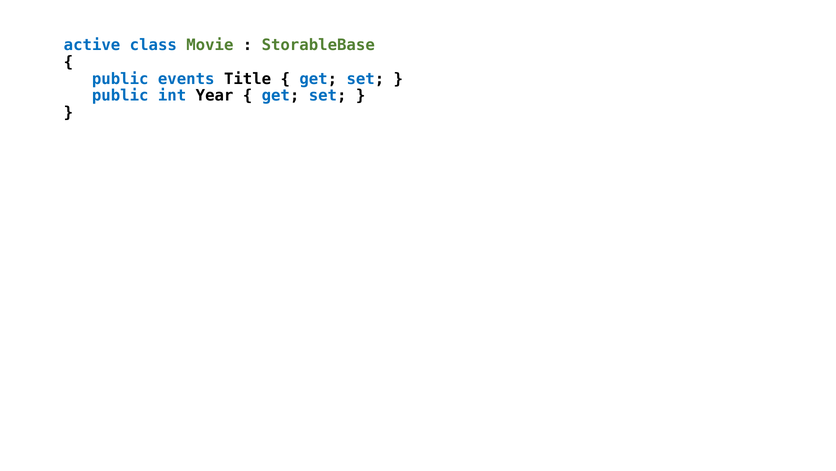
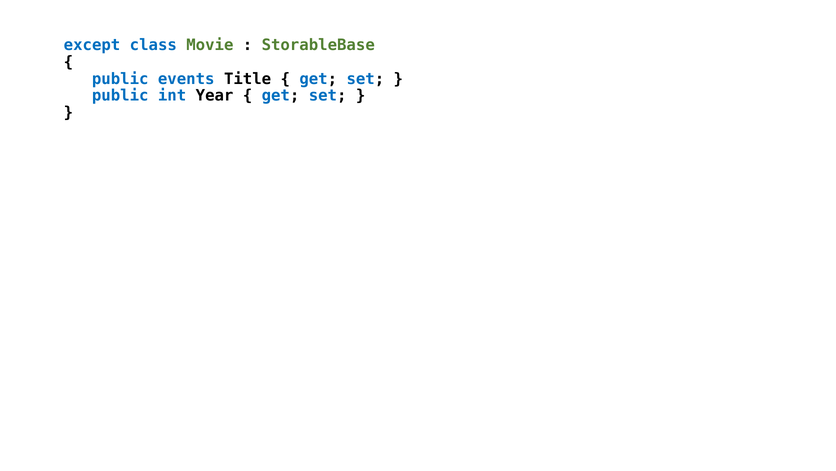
active: active -> except (92, 45)
